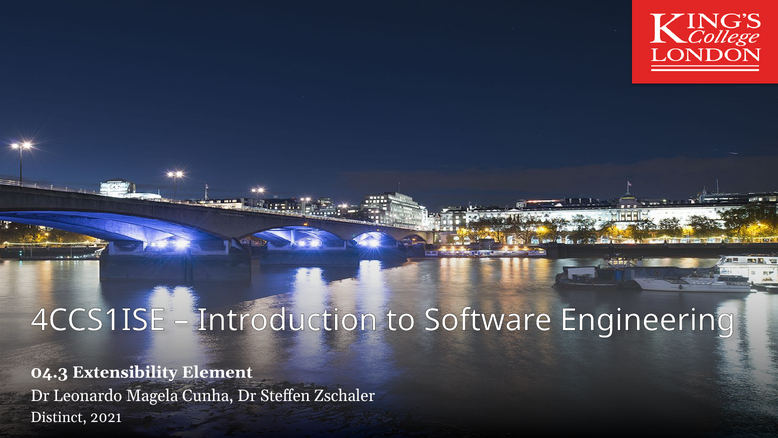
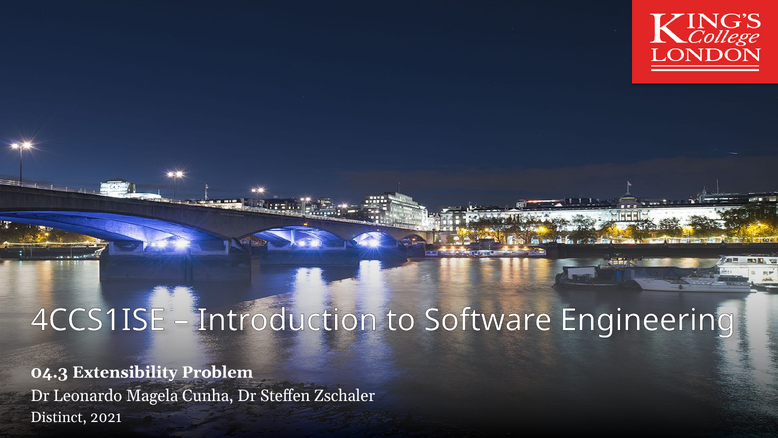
Element: Element -> Problem (217, 372)
